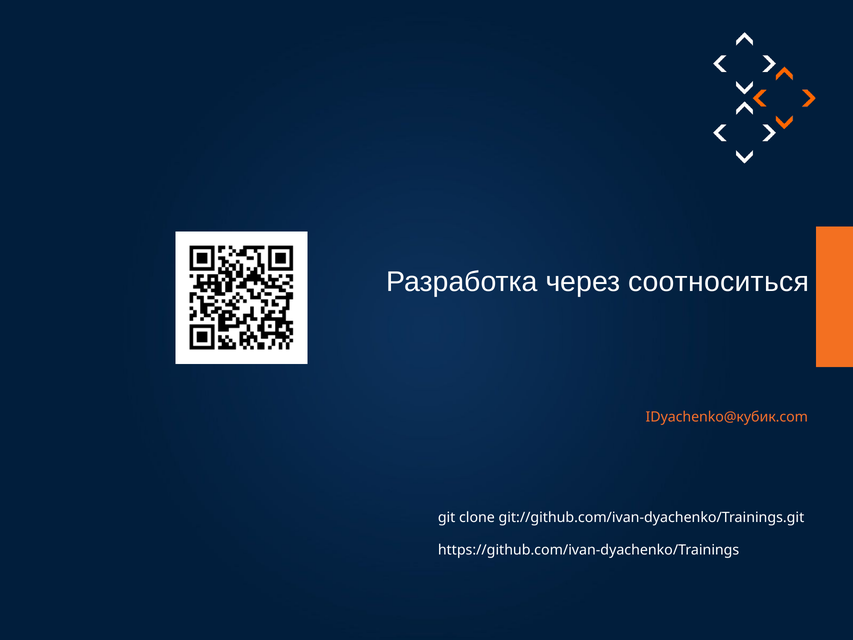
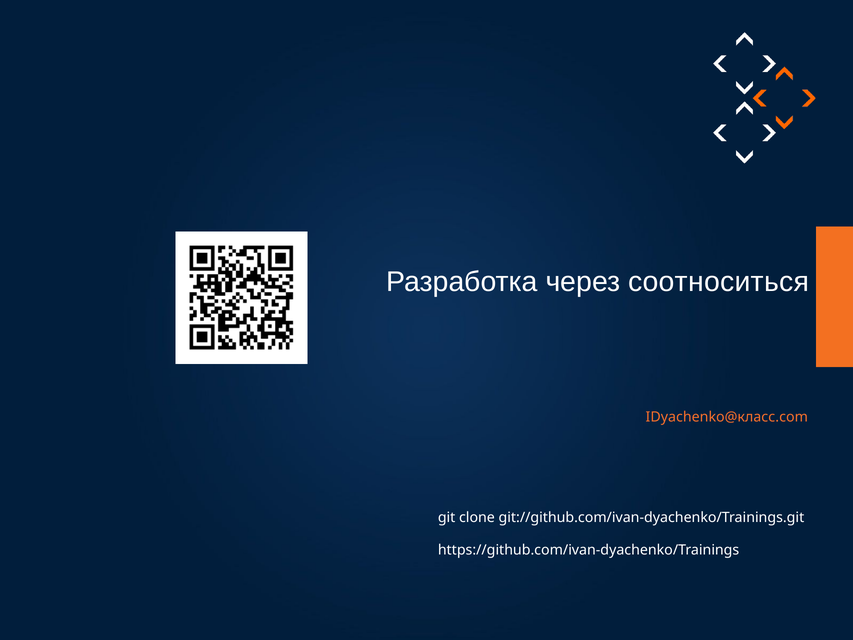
IDyachenko@кубик.com: IDyachenko@кубик.com -> IDyachenko@класс.com (727, 417)
